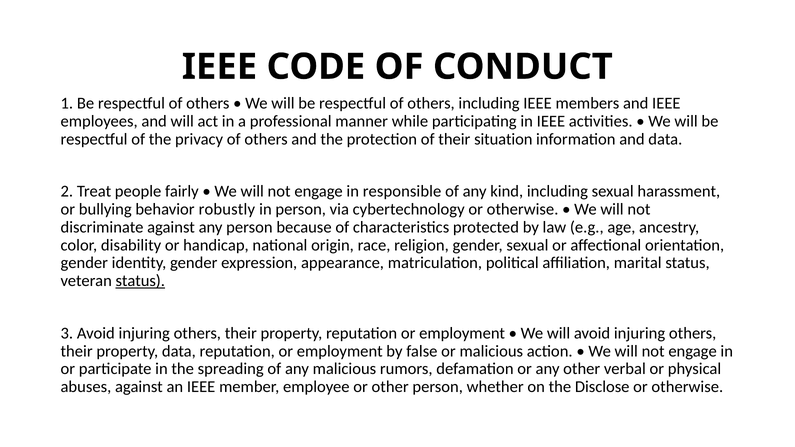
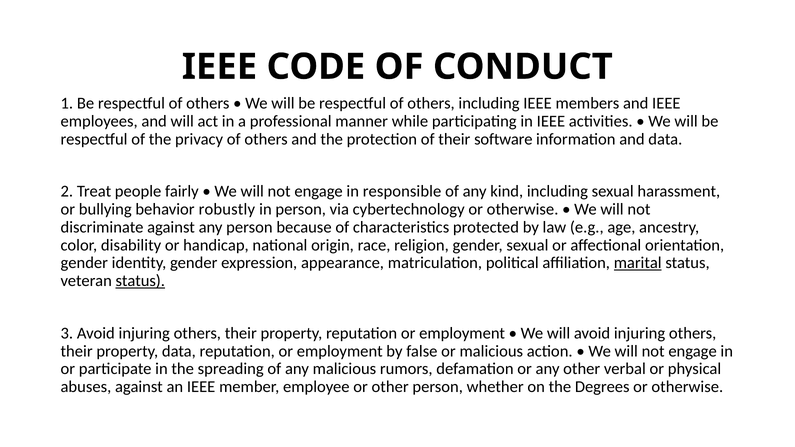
situation: situation -> software (503, 139)
marital underline: none -> present (638, 263)
Disclose: Disclose -> Degrees (602, 387)
